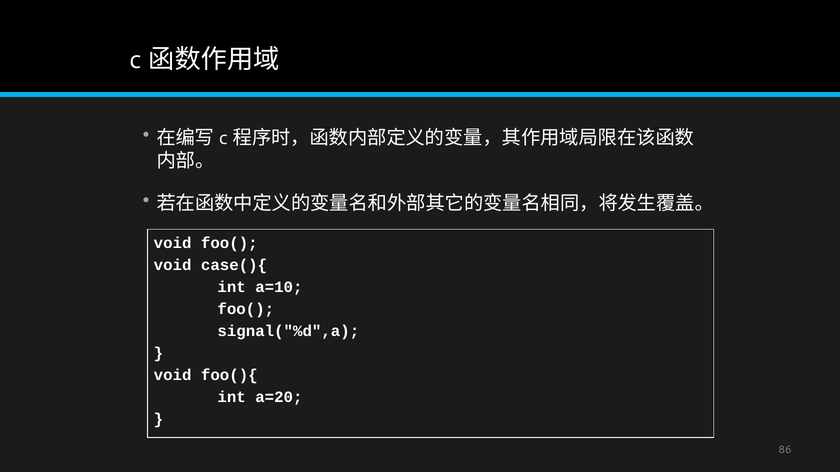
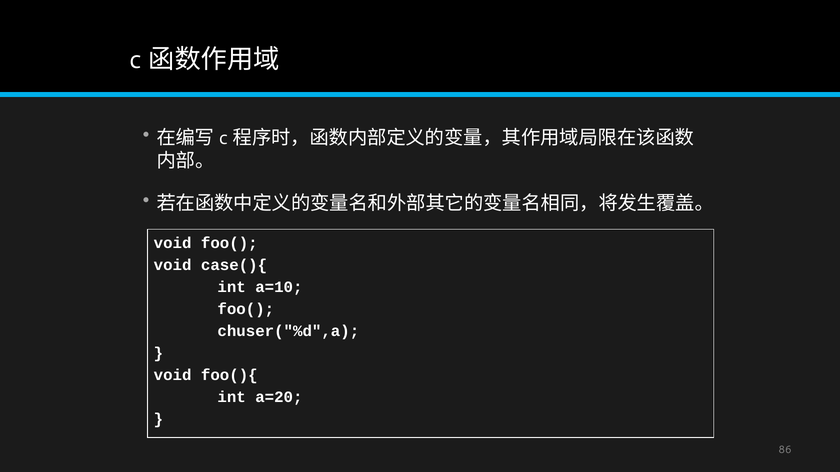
signal("%d",a: signal("%d",a -> chuser("%d",a (288, 331)
